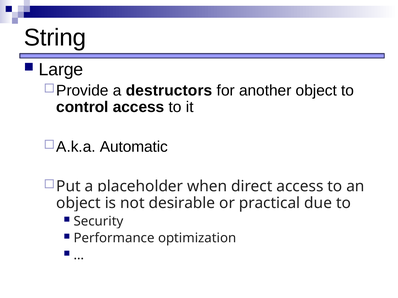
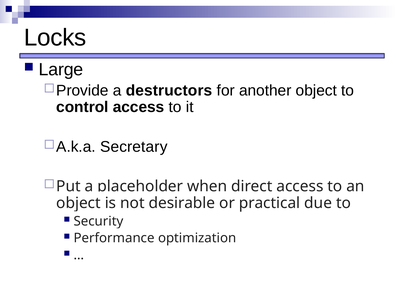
String: String -> Locks (55, 38)
Automatic: Automatic -> Secretary (134, 147)
